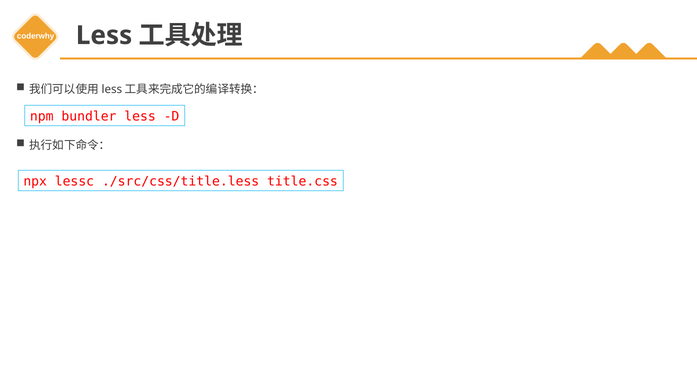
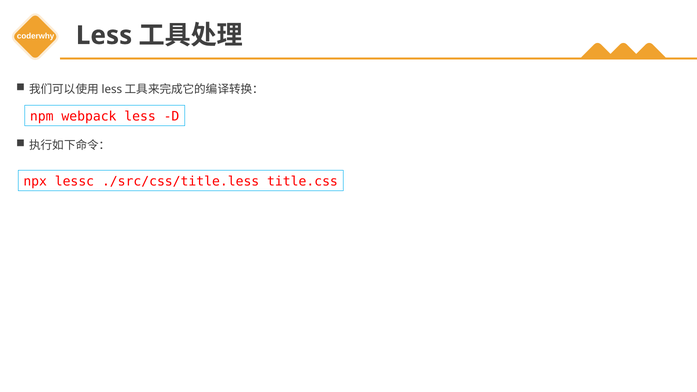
bundler: bundler -> webpack (89, 116)
